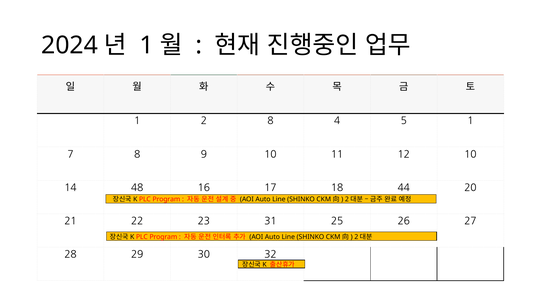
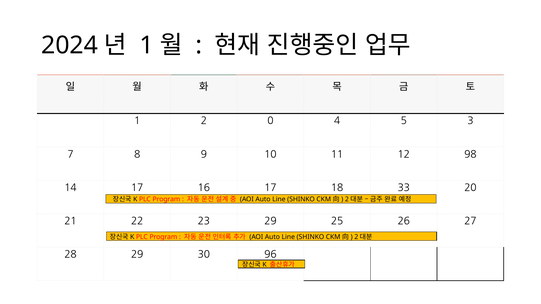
2 8: 8 -> 0 (270, 121)
5 1: 1 -> 3 (470, 121)
12 10: 10 -> 98 (470, 155)
14 48: 48 -> 17 (137, 188)
44: 44 -> 33 (404, 188)
23 31: 31 -> 29 (270, 221)
32: 32 -> 96 (270, 255)
